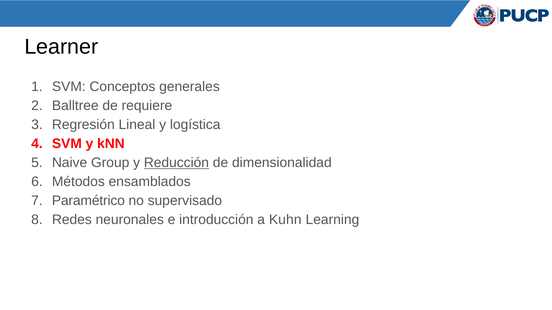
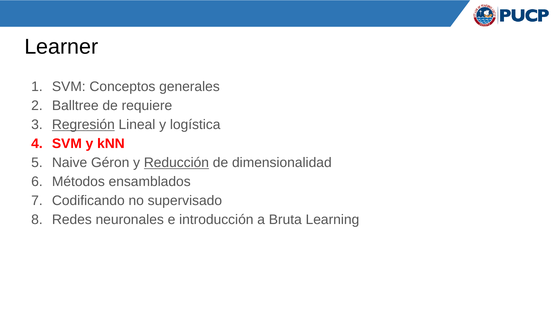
Regresión underline: none -> present (83, 125)
Group: Group -> Géron (110, 163)
Paramétrico: Paramétrico -> Codificando (88, 201)
Kuhn: Kuhn -> Bruta (285, 220)
